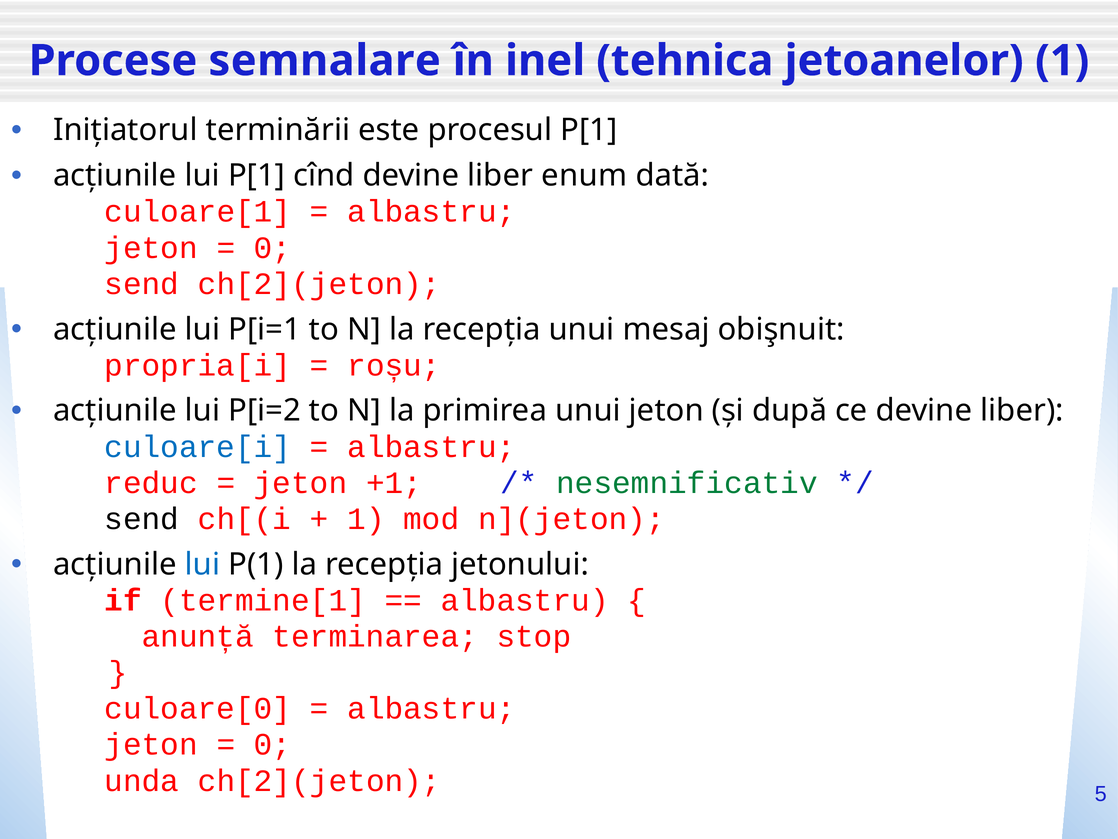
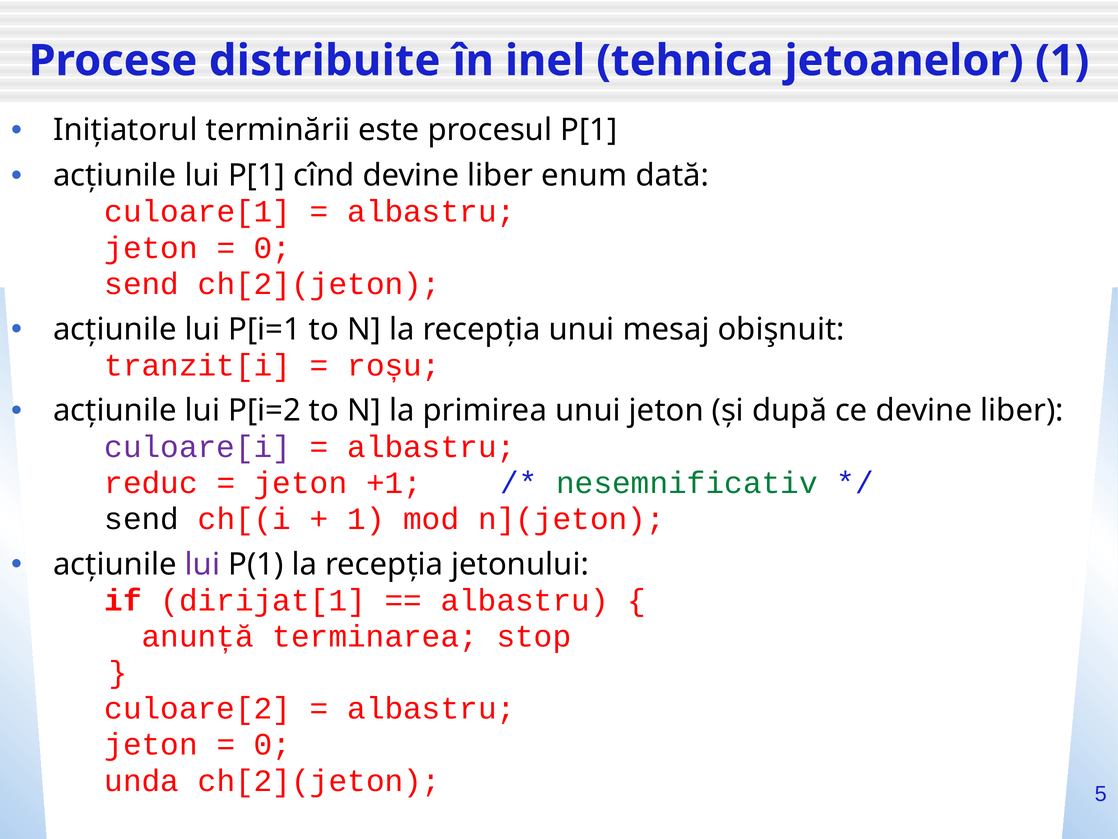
semnalare: semnalare -> distribuite (325, 61)
propria[i: propria[i -> tranzit[i (198, 365)
culoare[i colour: blue -> purple (198, 447)
lui colour: blue -> purple (202, 564)
termine[1: termine[1 -> dirijat[1 (263, 600)
culoare[0: culoare[0 -> culoare[2 (198, 708)
